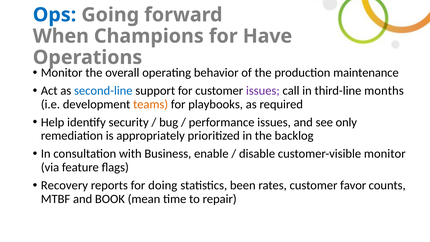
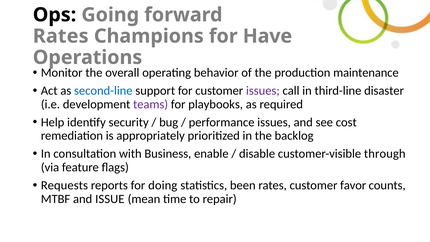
Ops colour: blue -> black (55, 15)
When: When -> Rates (61, 36)
months: months -> disaster (384, 91)
teams colour: orange -> purple (151, 104)
only: only -> cost (346, 122)
customer-visible monitor: monitor -> through (385, 154)
Recovery: Recovery -> Requests (64, 185)
BOOK: BOOK -> ISSUE (110, 199)
